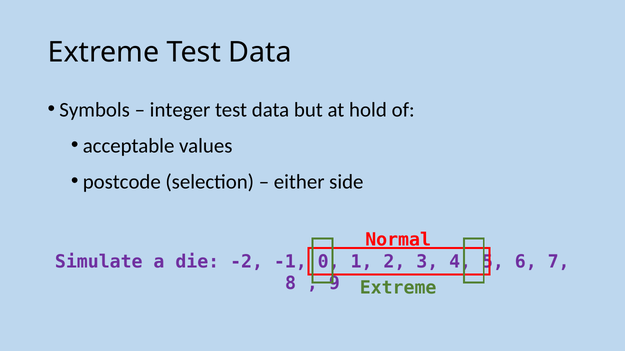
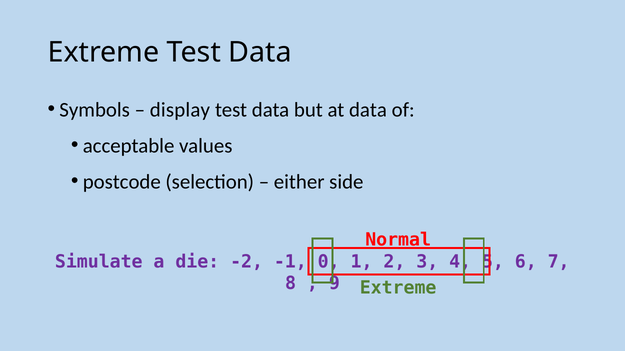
integer: integer -> display (180, 110)
at hold: hold -> data (368, 110)
